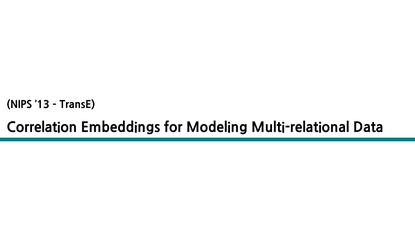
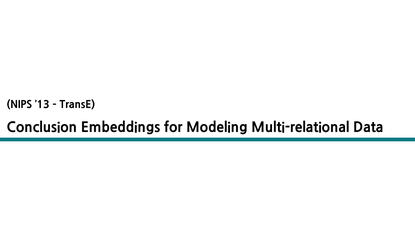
Correlation: Correlation -> Conclusion (42, 128)
